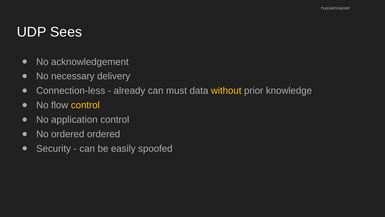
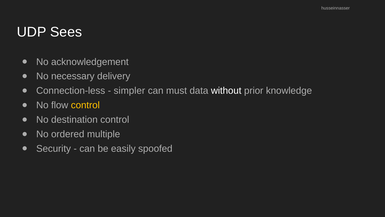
already: already -> simpler (129, 91)
without colour: yellow -> white (226, 91)
application: application -> destination (74, 119)
ordered ordered: ordered -> multiple (104, 134)
